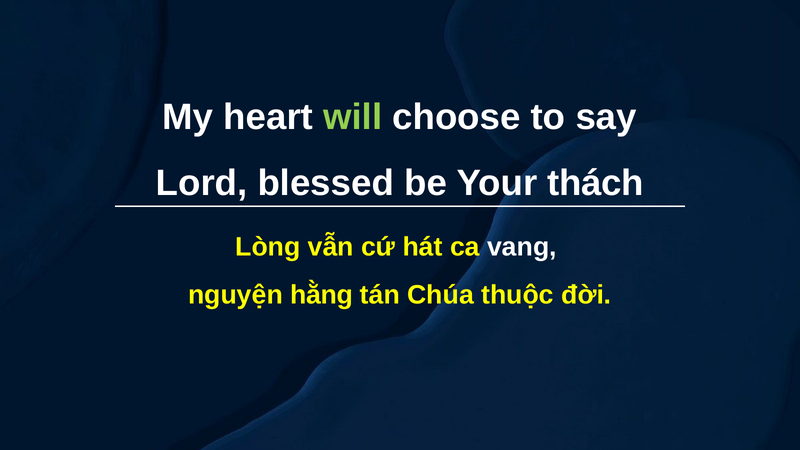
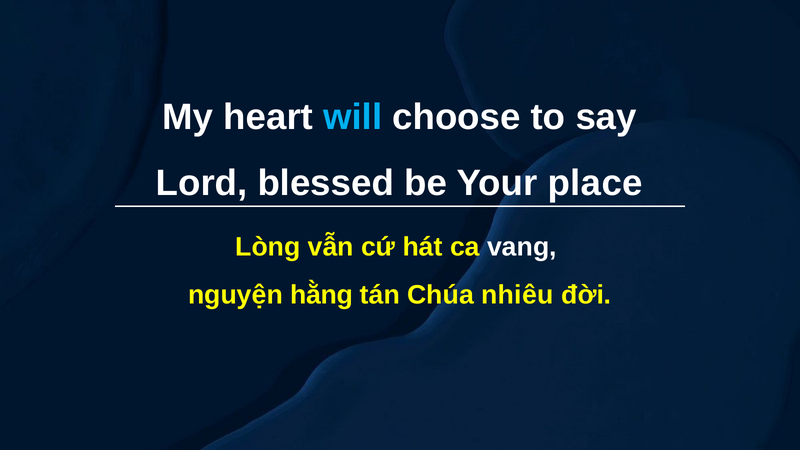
will colour: light green -> light blue (353, 117)
thách: thách -> place (595, 183)
thuộc: thuộc -> nhiêu (517, 295)
